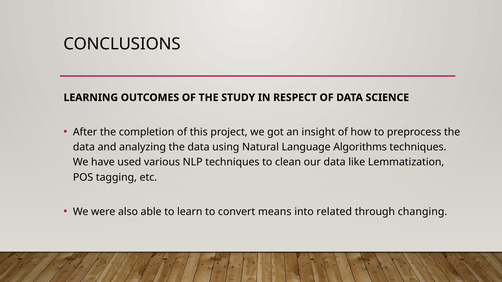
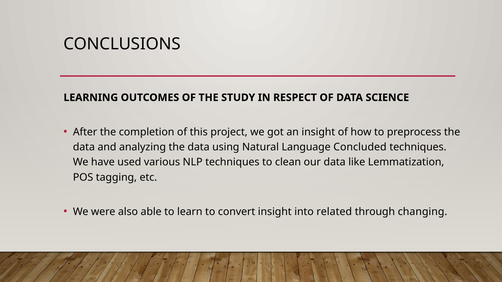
Algorithms: Algorithms -> Concluded (360, 147)
convert means: means -> insight (275, 212)
